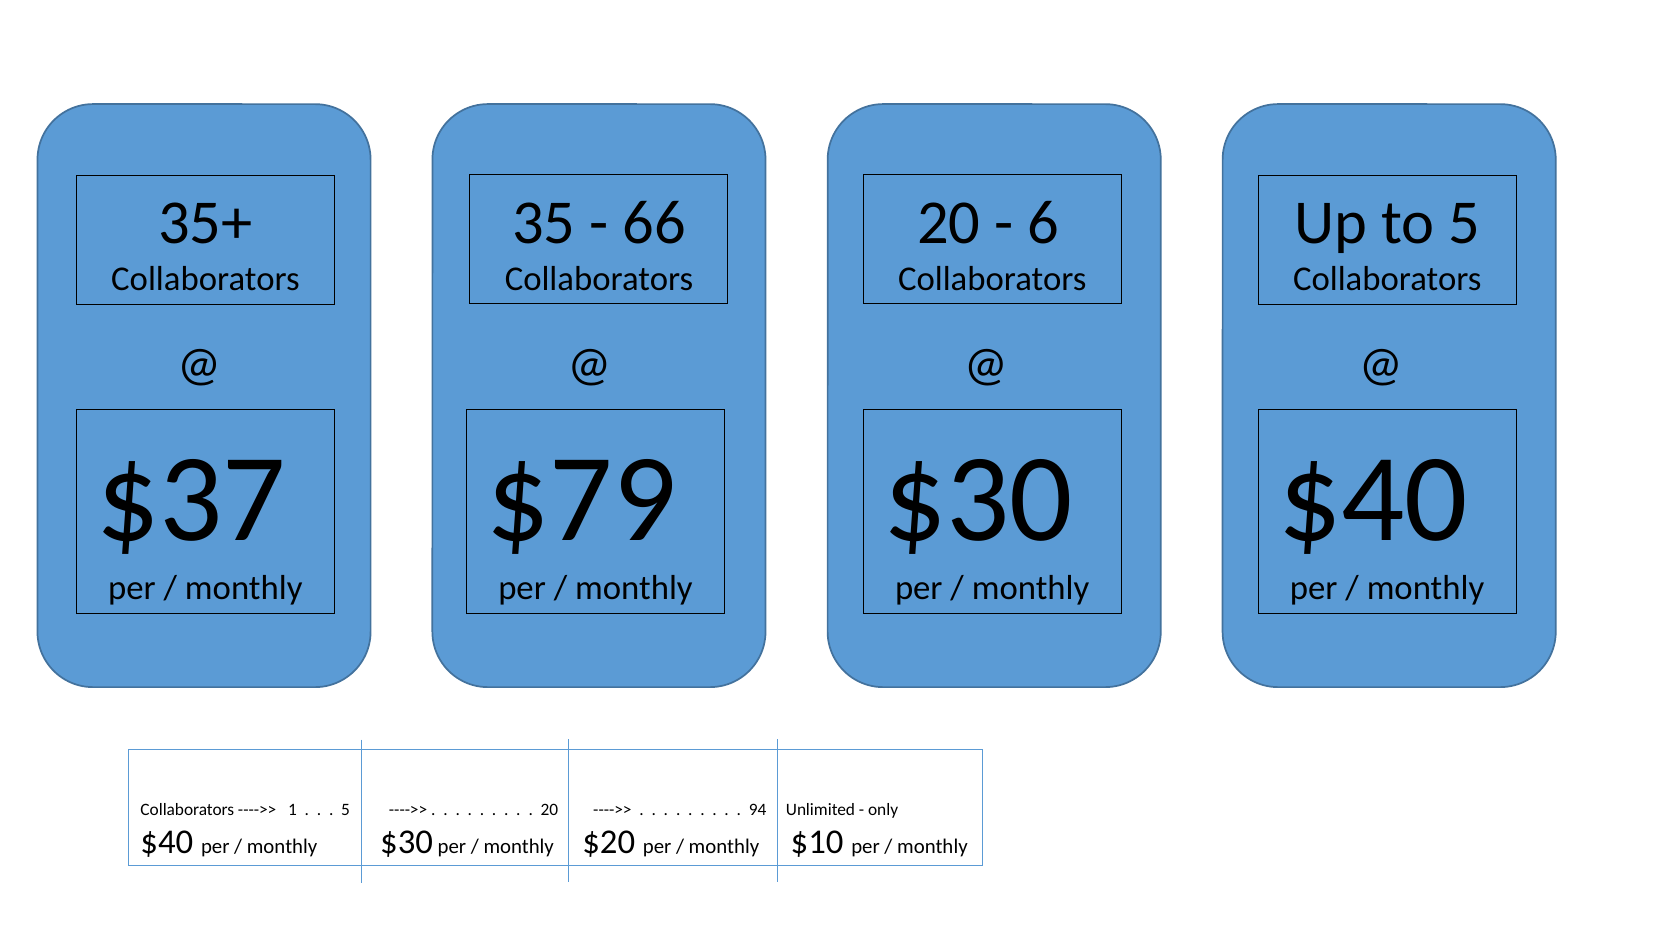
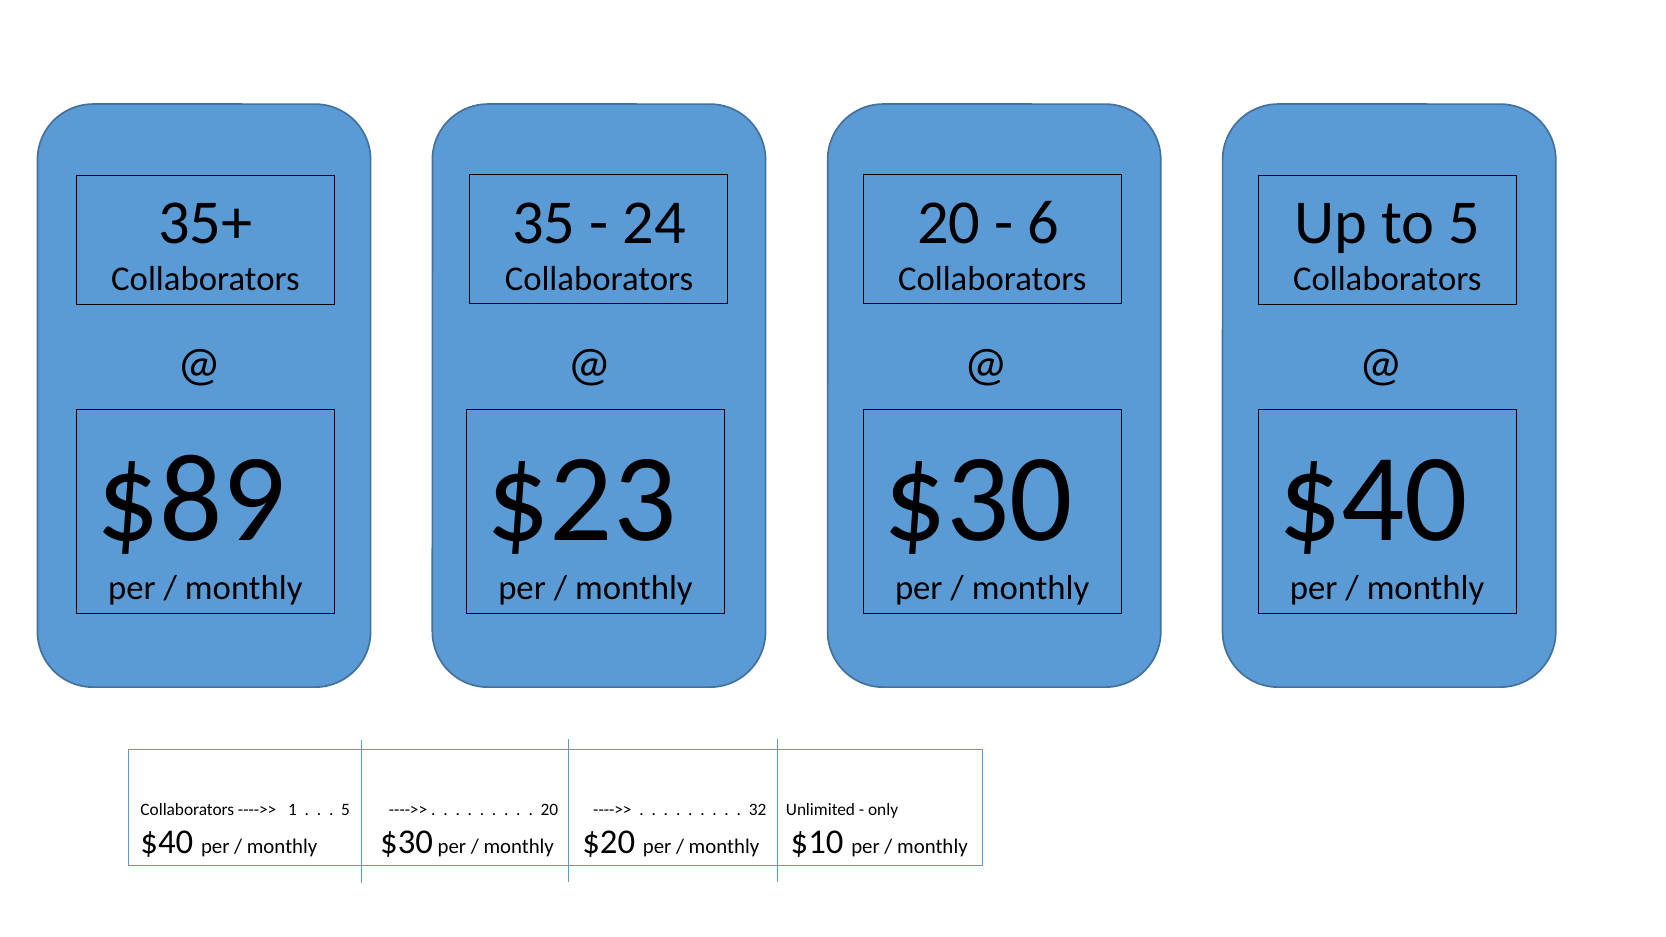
66: 66 -> 24 (654, 223)
$37: $37 -> $89 (191, 499)
$79: $79 -> $23 (581, 499)
94: 94 -> 32 (758, 809)
